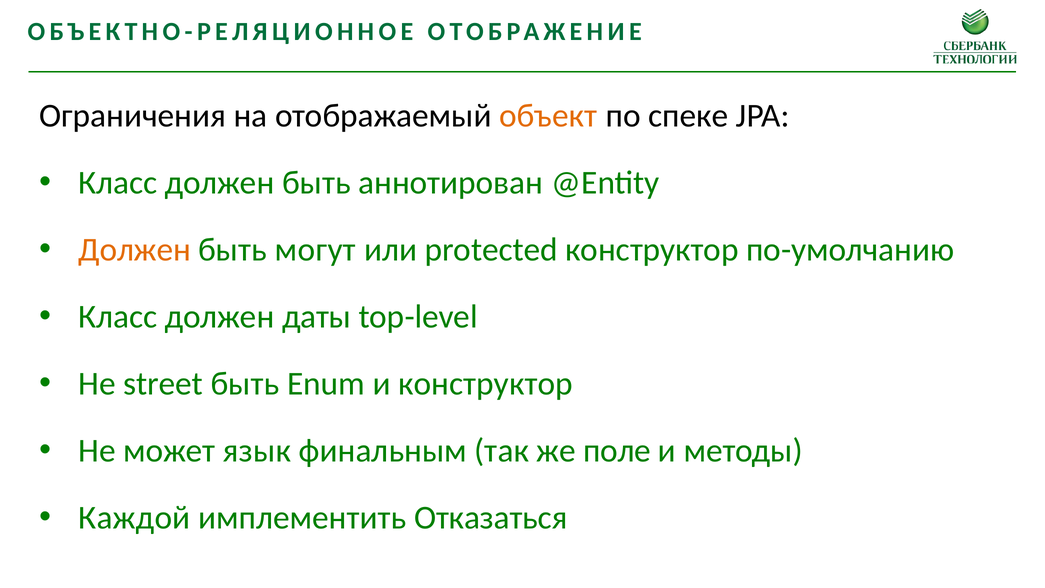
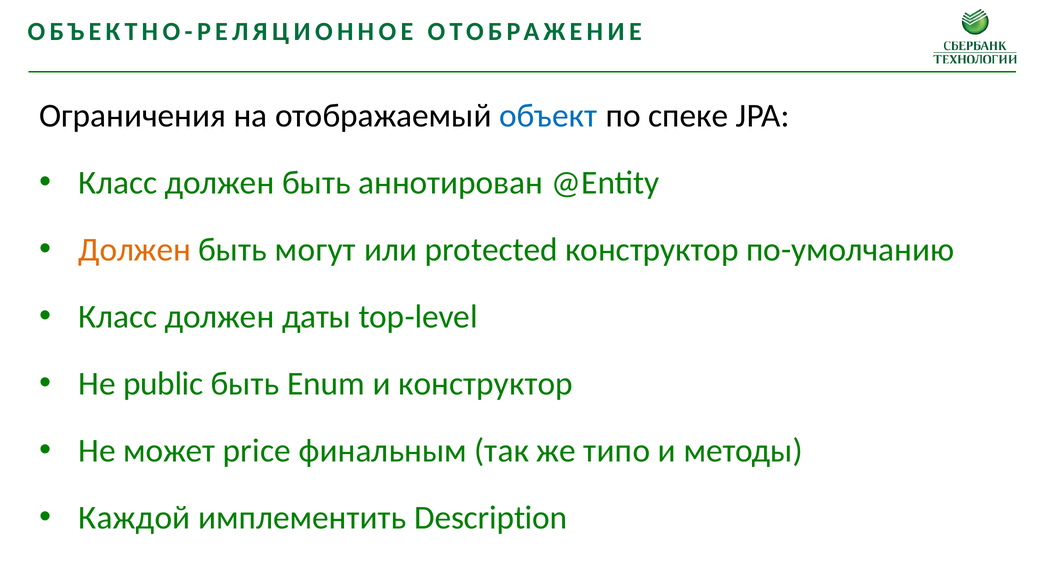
объект colour: orange -> blue (548, 116)
street: street -> public (163, 384)
язык: язык -> price (257, 451)
поле: поле -> типо (617, 451)
Отказаться: Отказаться -> Description (491, 518)
